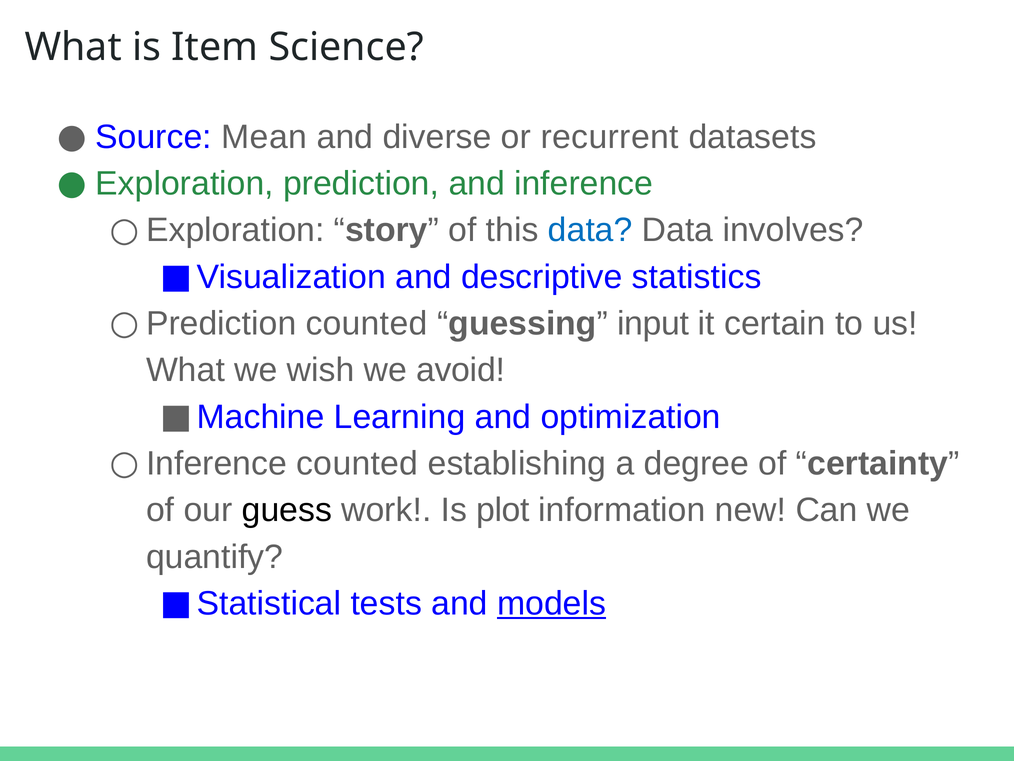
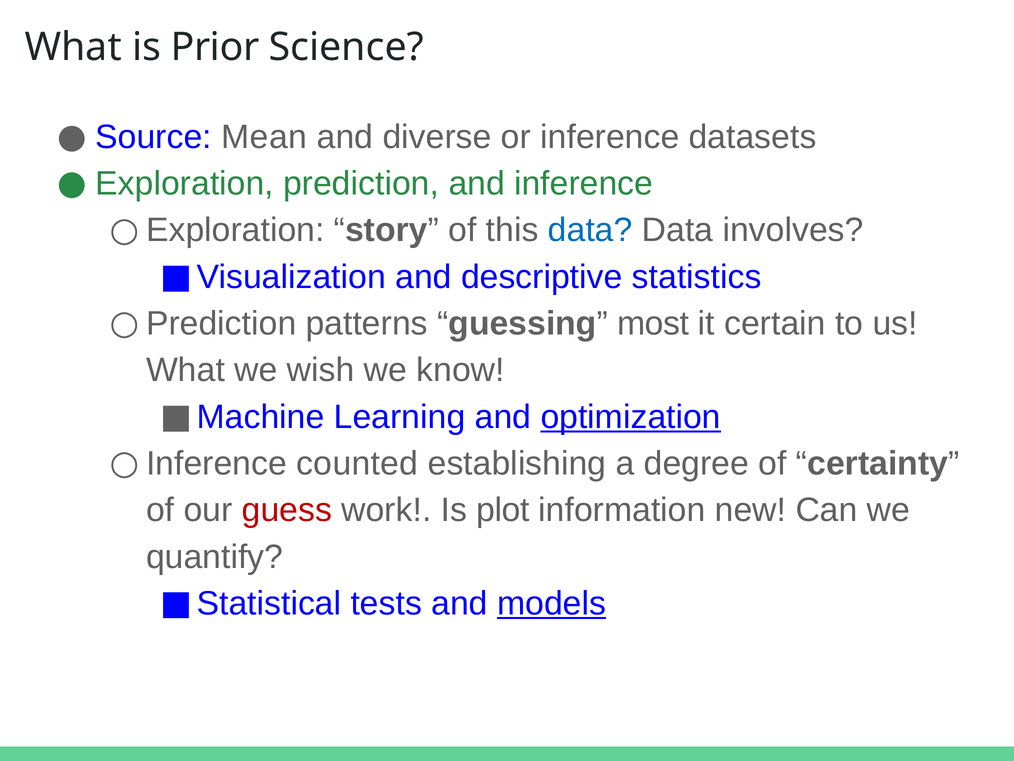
Item: Item -> Prior (215, 47)
or recurrent: recurrent -> inference (610, 137)
counted: counted -> patterns (367, 323)
input: input -> most (653, 323)
avoid: avoid -> know (460, 370)
optimization underline: none -> present (631, 417)
guess colour: black -> red (287, 510)
